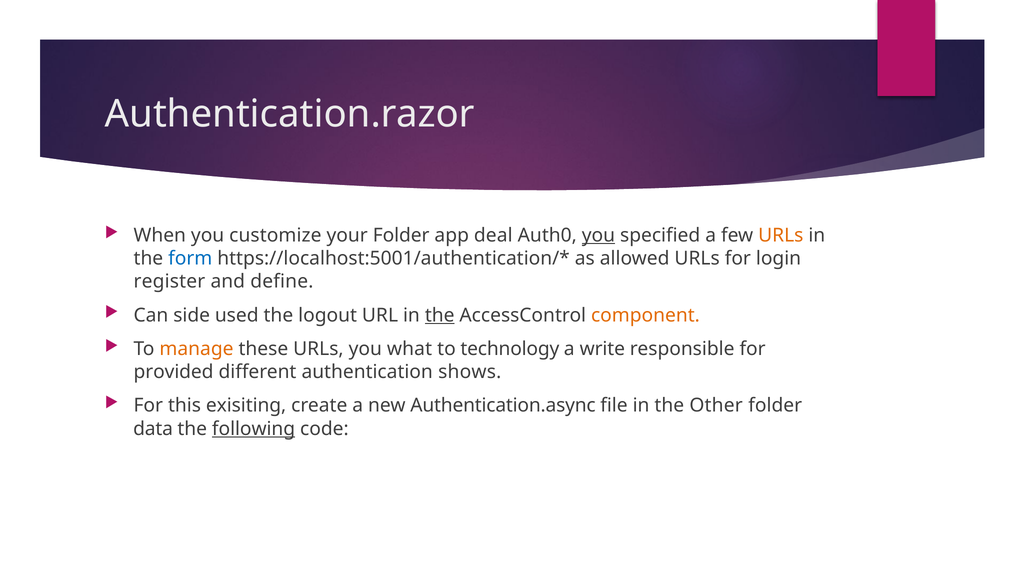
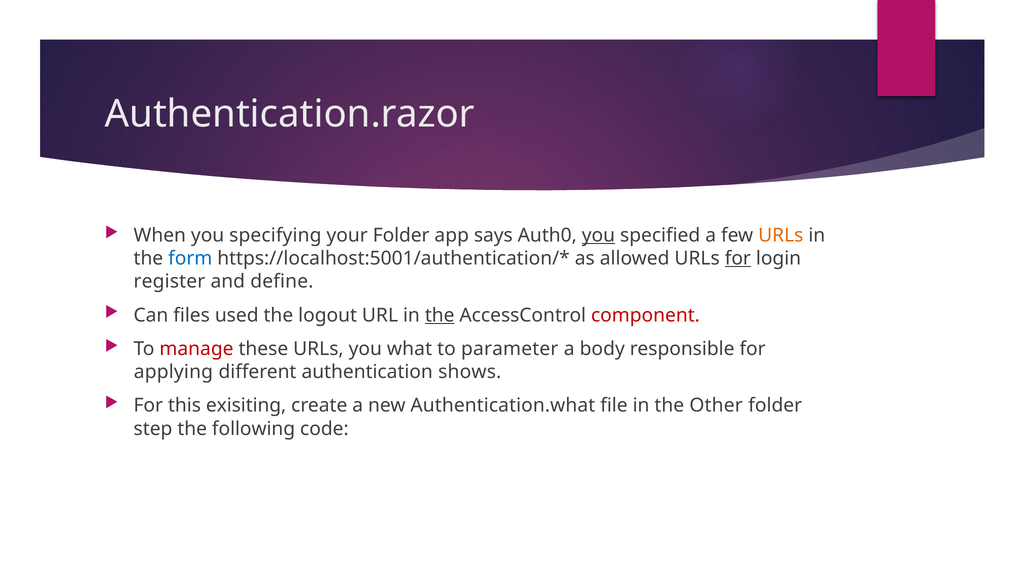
customize: customize -> specifying (275, 236)
deal: deal -> says (493, 236)
for underline: none -> present (738, 259)
side: side -> files (192, 315)
component colour: orange -> red (645, 315)
manage colour: orange -> red (197, 349)
technology: technology -> parameter (510, 349)
write: write -> body (602, 349)
provided: provided -> applying (173, 372)
Authentication.async: Authentication.async -> Authentication.what (503, 406)
data: data -> step (153, 429)
following underline: present -> none (254, 429)
